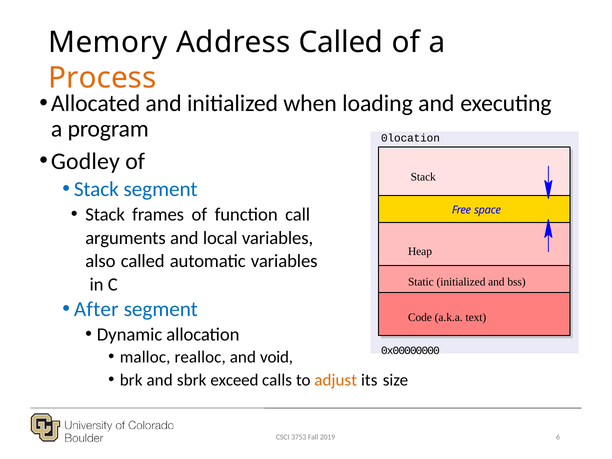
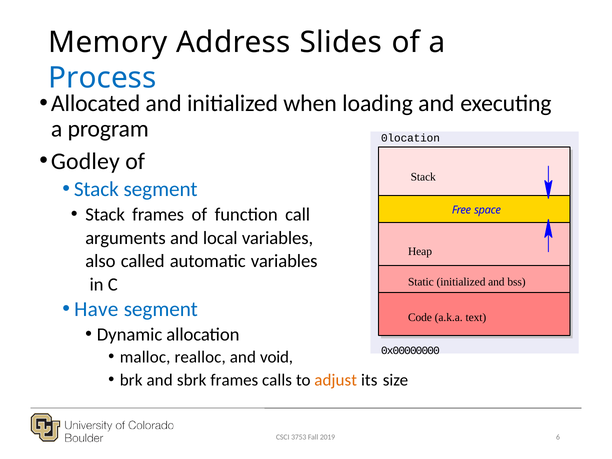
Address Called: Called -> Slides (341, 42)
Process colour: orange -> blue (102, 78)
After: After -> Have (96, 309)
sbrk exceed: exceed -> frames (234, 380)
